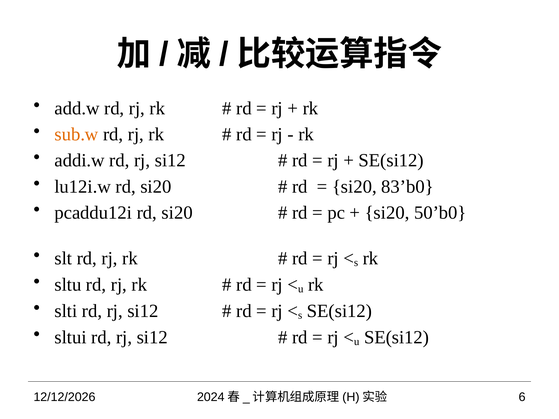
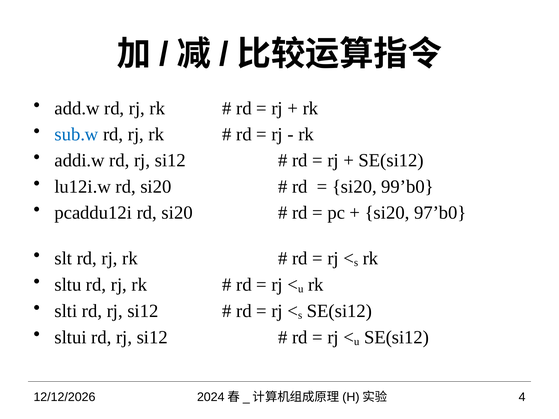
sub.w colour: orange -> blue (76, 135)
83’b0: 83’b0 -> 99’b0 (408, 187)
50’b0: 50’b0 -> 97’b0 (440, 213)
6: 6 -> 4 (522, 397)
